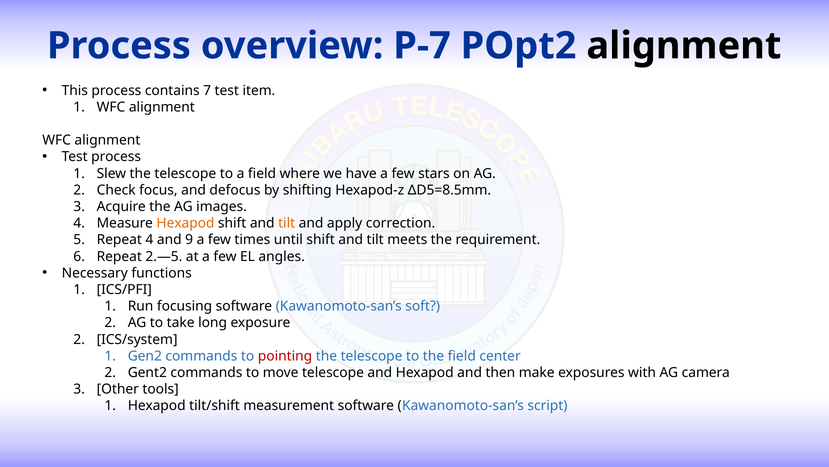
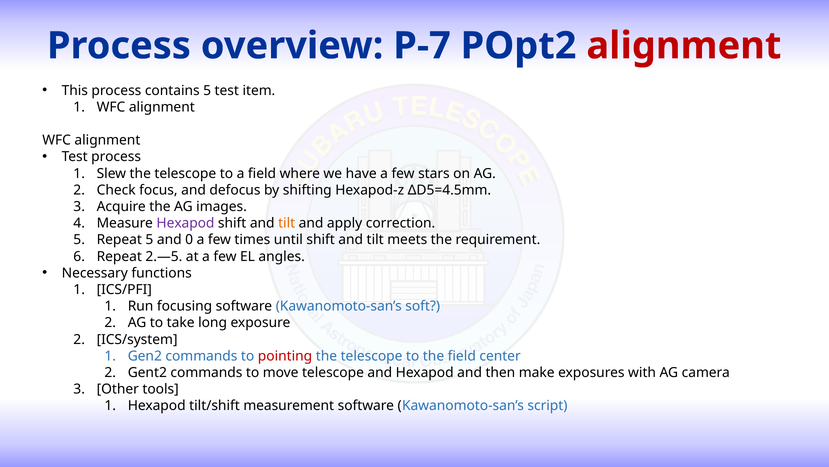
alignment colour: black -> red (684, 46)
contains 7: 7 -> 5 (207, 90)
ΔD5=8.5mm: ΔD5=8.5mm -> ΔD5=4.5mm (449, 190)
Hexapod colour: orange -> purple (185, 223)
Repeat 4: 4 -> 5 (149, 240)
9: 9 -> 0 (189, 240)
